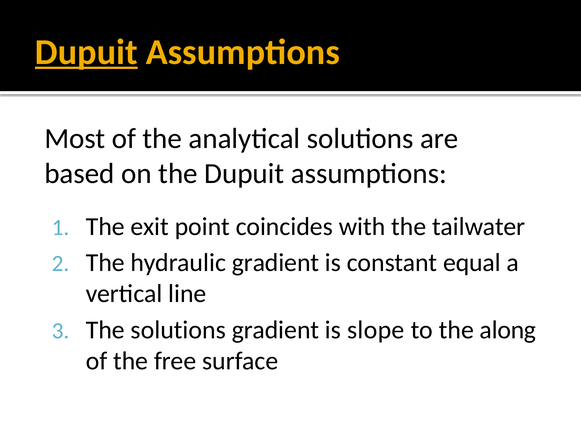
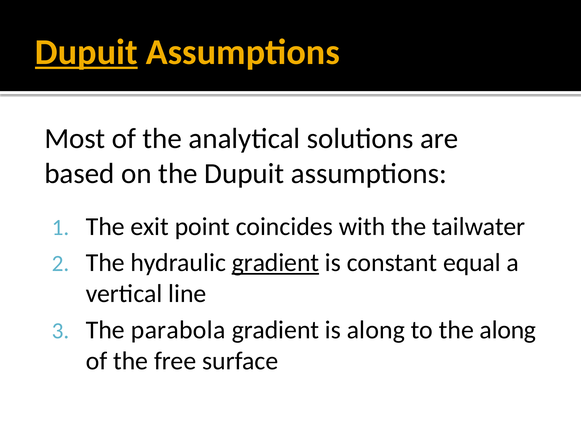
gradient underline: none -> present (275, 263)
The solutions: solutions -> parabola (178, 330)
is slope: slope -> along (376, 330)
